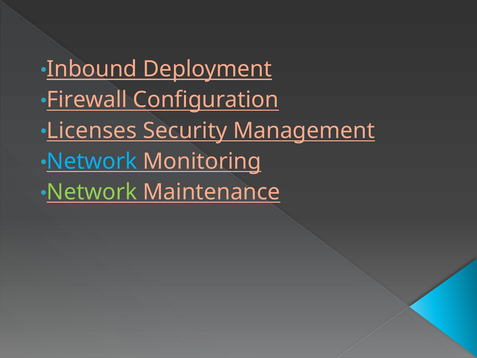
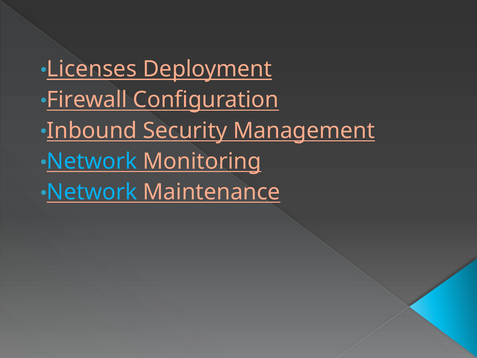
Inbound: Inbound -> Licenses (92, 69)
Licenses: Licenses -> Inbound (92, 130)
Network colour: light green -> light blue (92, 192)
